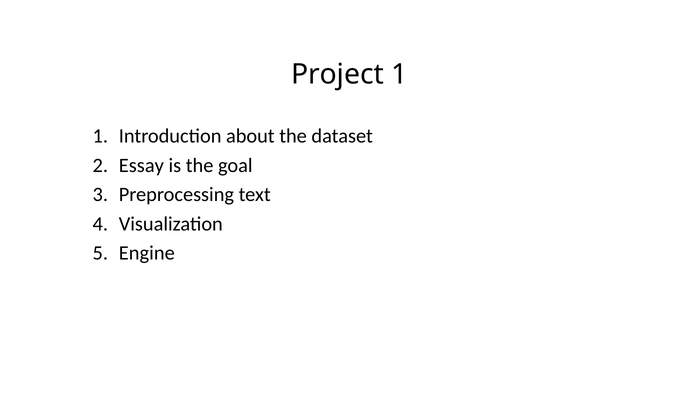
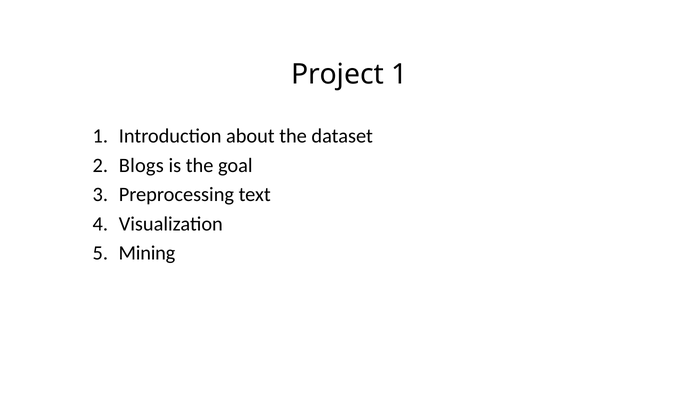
Essay: Essay -> Blogs (141, 165)
Engine: Engine -> Mining (147, 253)
